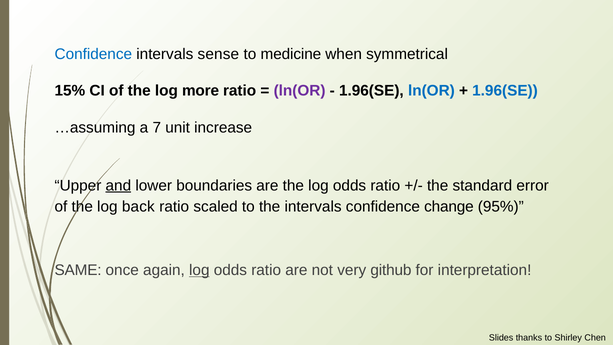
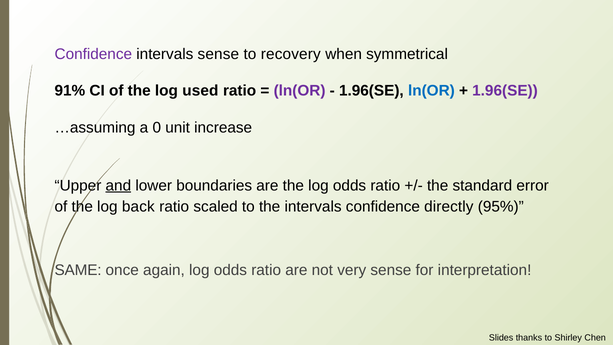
Confidence colour: blue -> purple (93, 54)
medicine: medicine -> recovery (291, 54)
15%: 15% -> 91% (70, 91)
more: more -> used (200, 91)
1.96(SE colour: blue -> purple (505, 91)
7: 7 -> 0 (157, 128)
change: change -> directly (449, 207)
log underline: present -> none (199, 270)
very github: github -> sense (391, 270)
